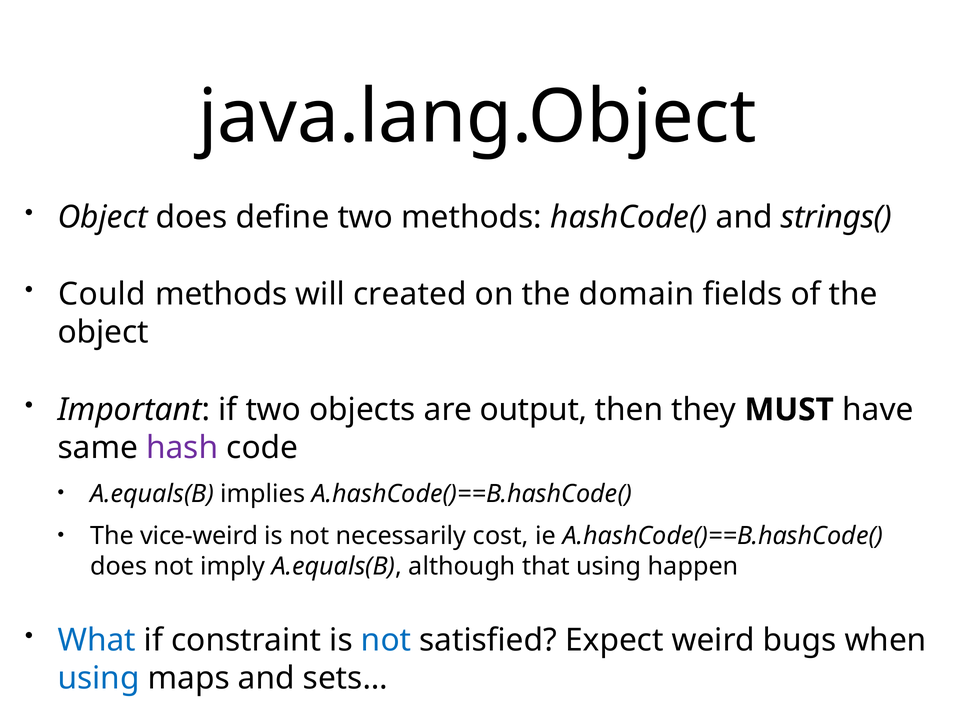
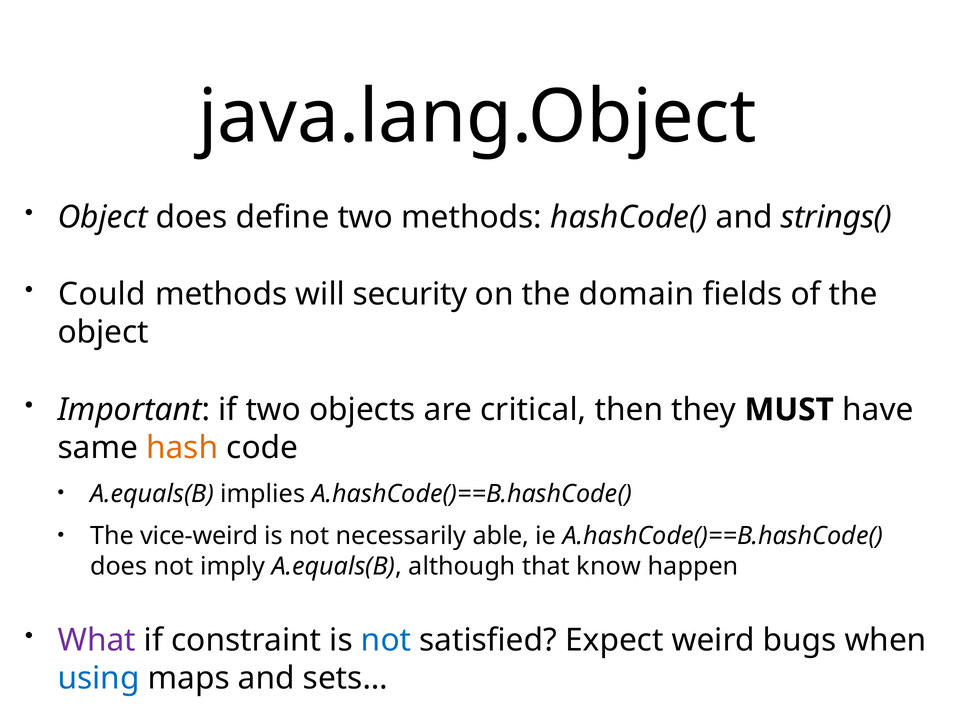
created: created -> security (410, 294)
output: output -> critical (533, 409)
hash colour: purple -> orange (182, 447)
cost: cost -> able (501, 536)
that using: using -> know (609, 566)
What colour: blue -> purple (97, 640)
